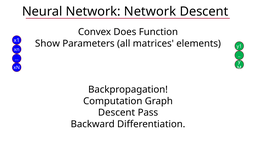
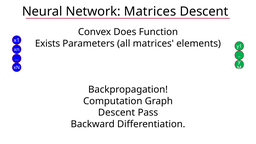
Network Network: Network -> Matrices (150, 11)
Show: Show -> Exists (48, 43)
